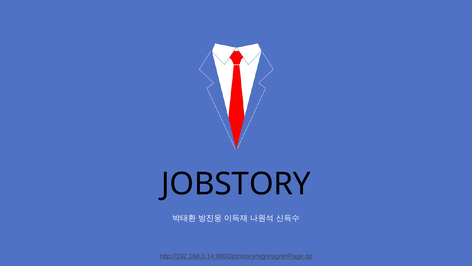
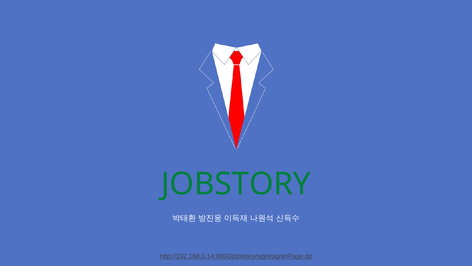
JOBSTORY colour: black -> green (236, 184)
